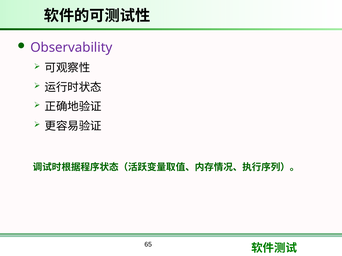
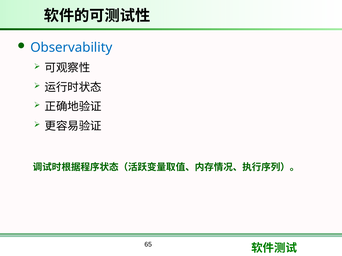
Observability colour: purple -> blue (71, 48)
